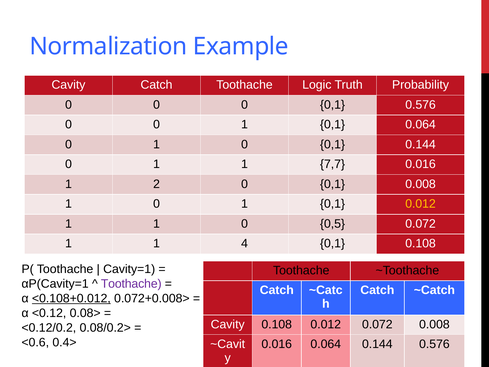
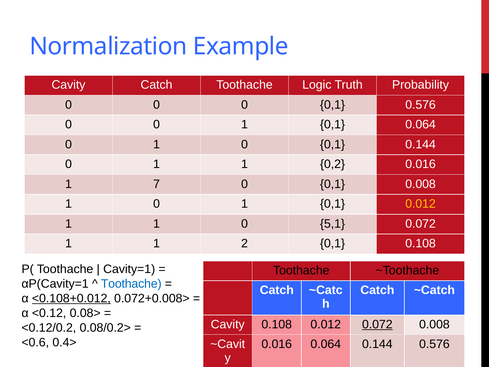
7,7: 7,7 -> 0,2 (333, 164)
2: 2 -> 7 (157, 184)
0,5: 0,5 -> 5,1 (333, 224)
4: 4 -> 2 (245, 243)
Toothache colour: purple -> blue (131, 284)
0.072 underline: none -> present (377, 324)
